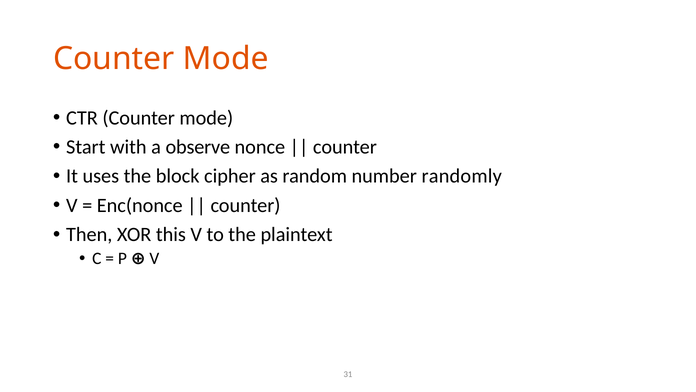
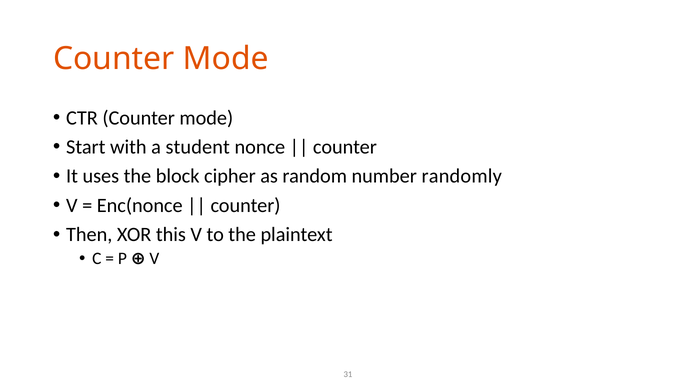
observe: observe -> student (198, 147)
